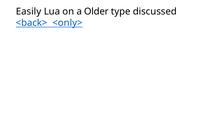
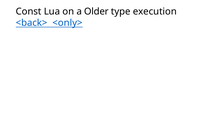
Easily: Easily -> Const (29, 12)
discussed: discussed -> execution (155, 12)
